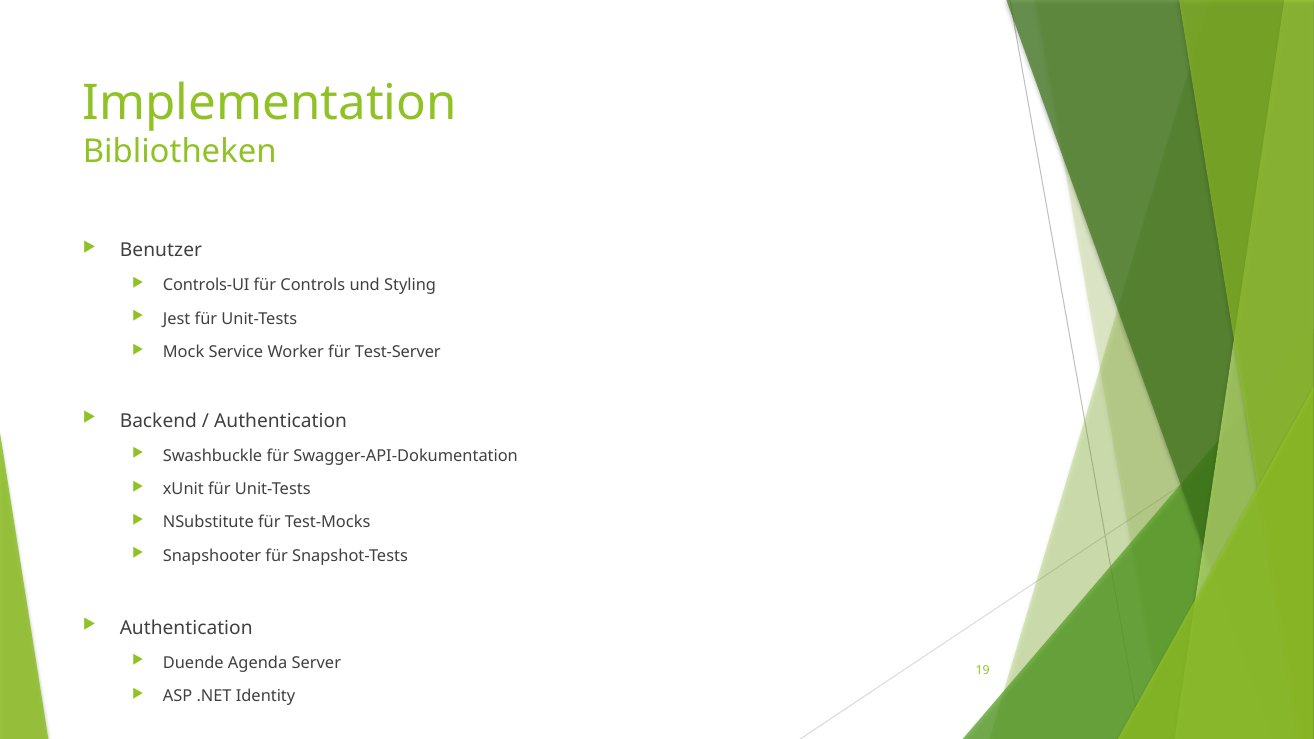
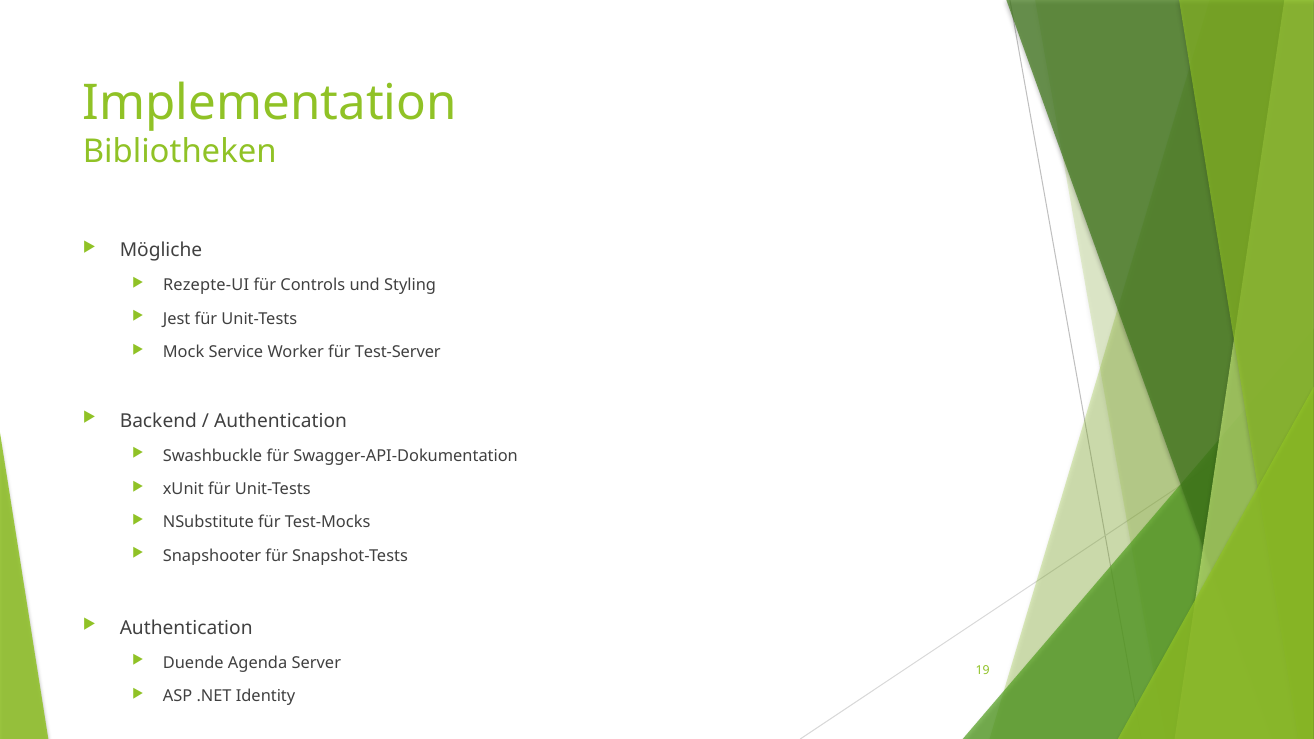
Benutzer: Benutzer -> Mögliche (161, 251)
Controls-UI: Controls-UI -> Rezepte-UI (206, 285)
